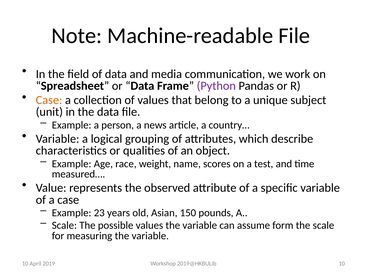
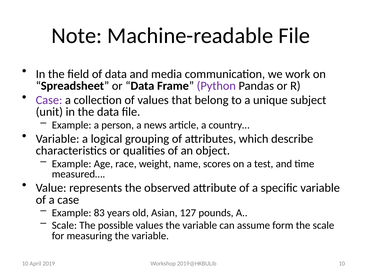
Case colour: orange -> purple (49, 100)
23: 23 -> 83 (99, 212)
150: 150 -> 127 (188, 212)
